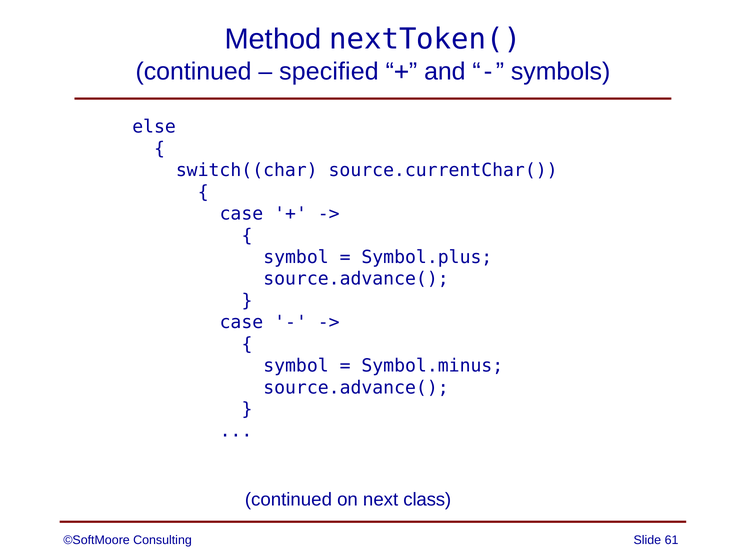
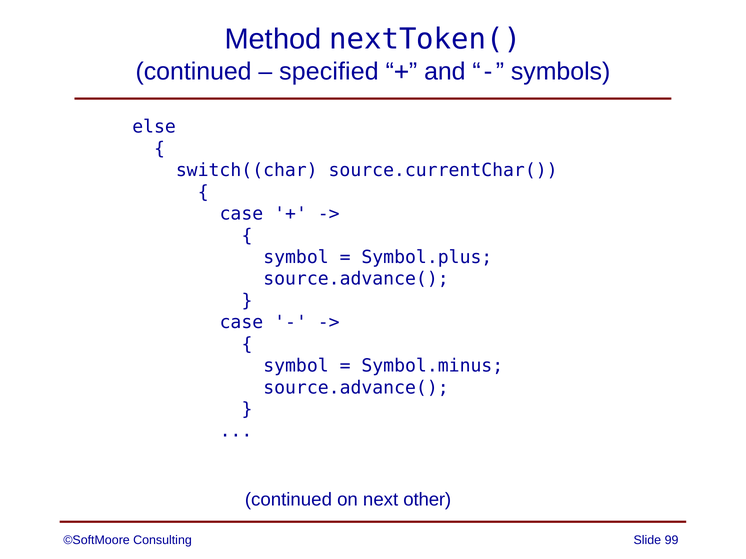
class: class -> other (427, 500)
61: 61 -> 99 (672, 540)
